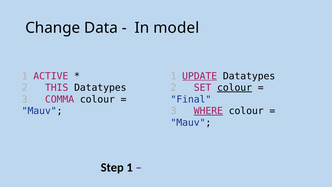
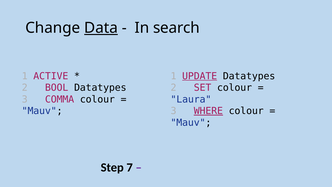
Data underline: none -> present (101, 28)
model: model -> search (176, 28)
THIS: THIS -> BOOL (57, 88)
colour underline: present -> none (235, 88)
Final: Final -> Laura (191, 99)
Step 1: 1 -> 7 (130, 167)
